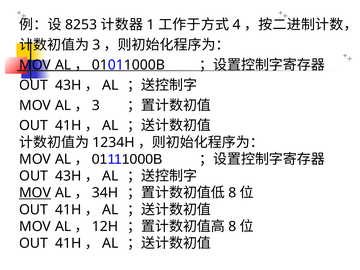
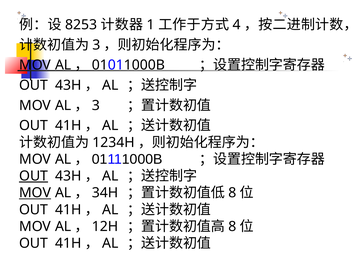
OUT underline: none -> present (34, 176)
